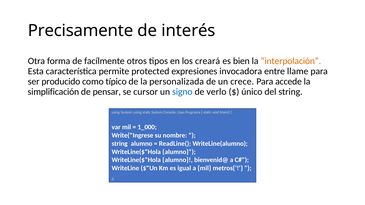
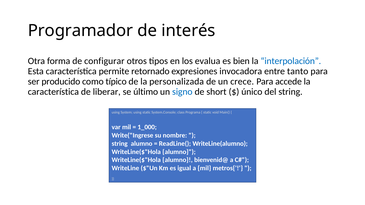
Precisamente: Precisamente -> Programador (80, 31)
facílmente: facílmente -> configurar (104, 61)
creará: creará -> evalua (208, 61)
interpolación colour: orange -> blue (291, 61)
protected: protected -> retornado (150, 71)
llame: llame -> tanto (298, 71)
simplificación: simplificación -> característica (53, 92)
pensar: pensar -> liberar (107, 92)
cursor: cursor -> último (146, 92)
verlo: verlo -> short (217, 92)
